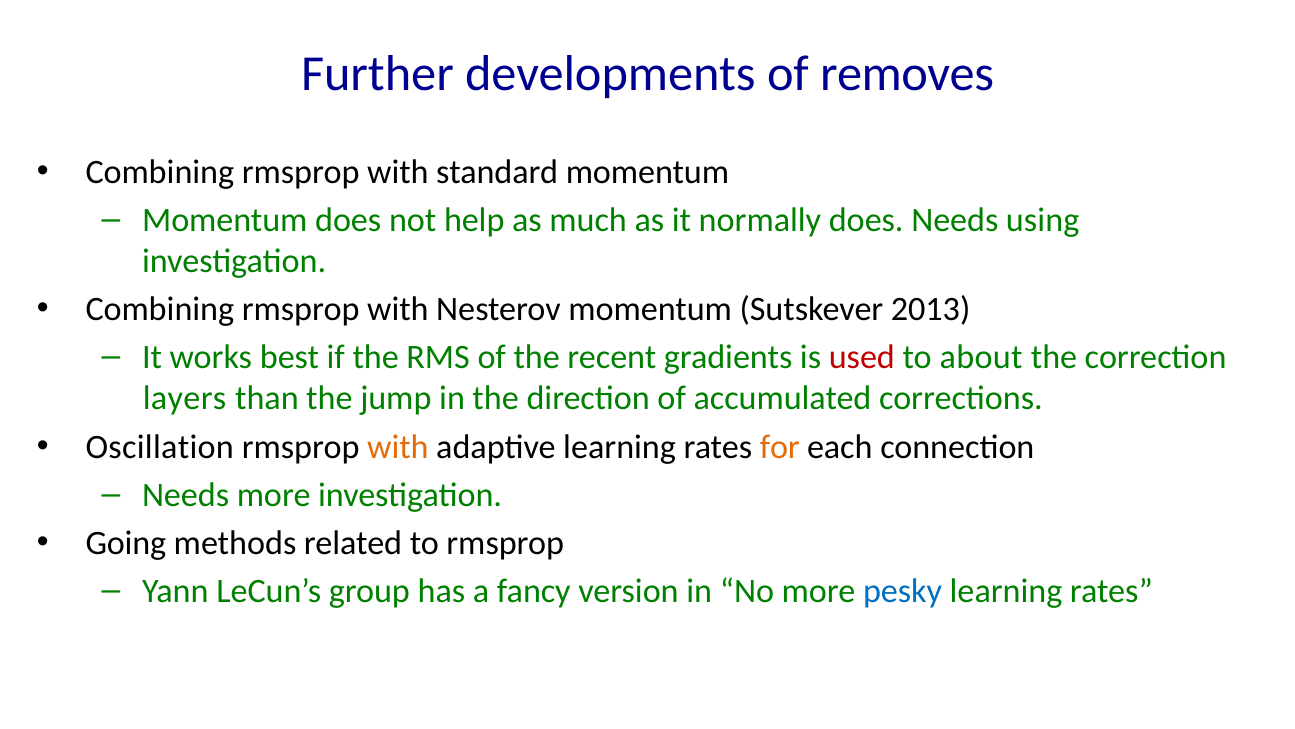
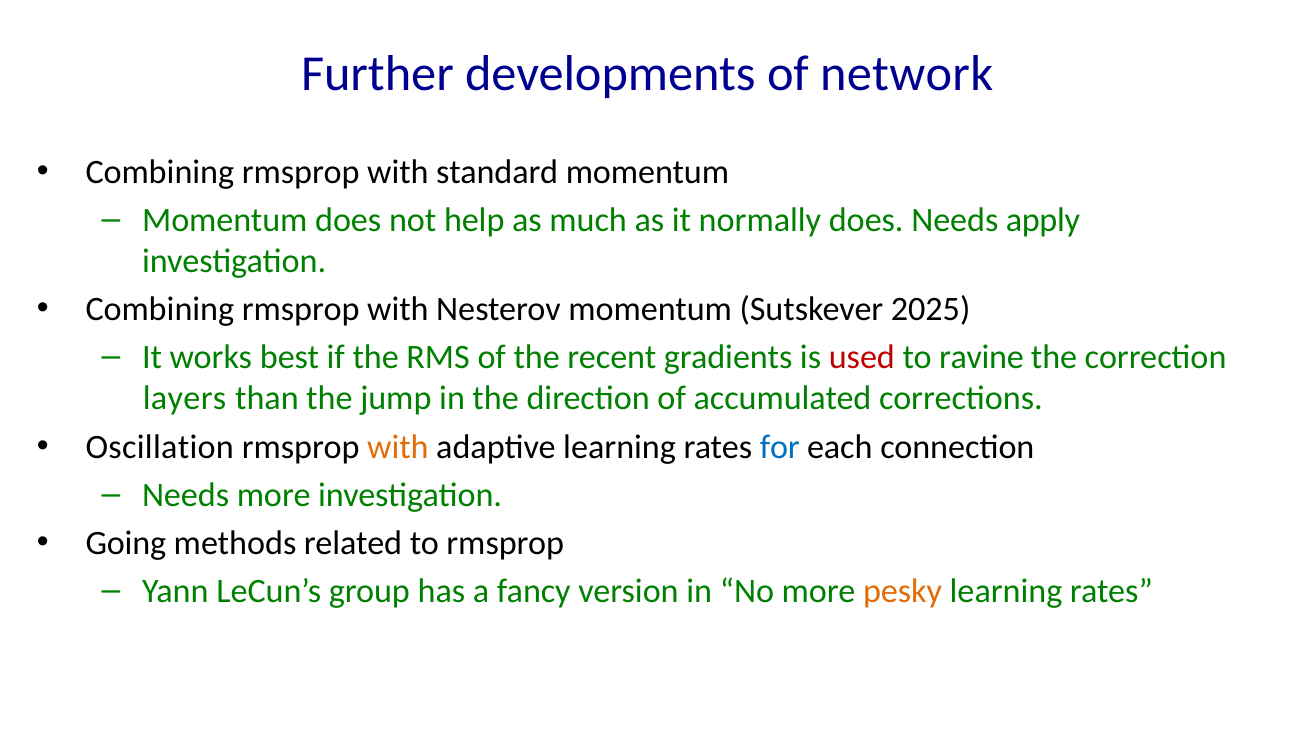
removes: removes -> network (907, 74)
using: using -> apply (1043, 220)
2013: 2013 -> 2025 (931, 309)
about: about -> ravine (981, 357)
for colour: orange -> blue (780, 447)
pesky colour: blue -> orange (903, 591)
